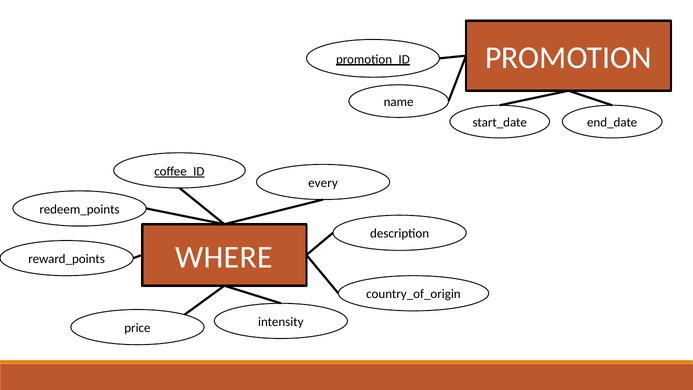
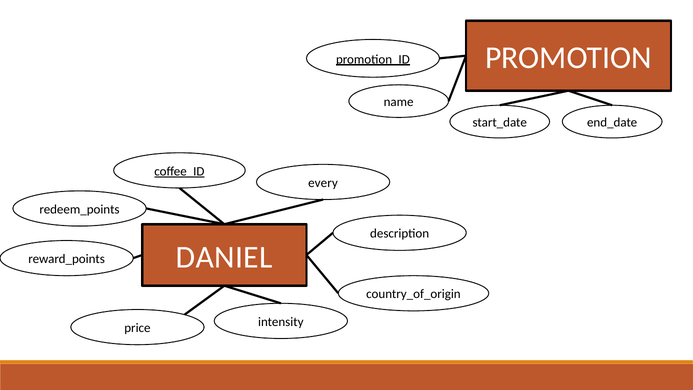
WHERE: WHERE -> DANIEL (224, 257)
